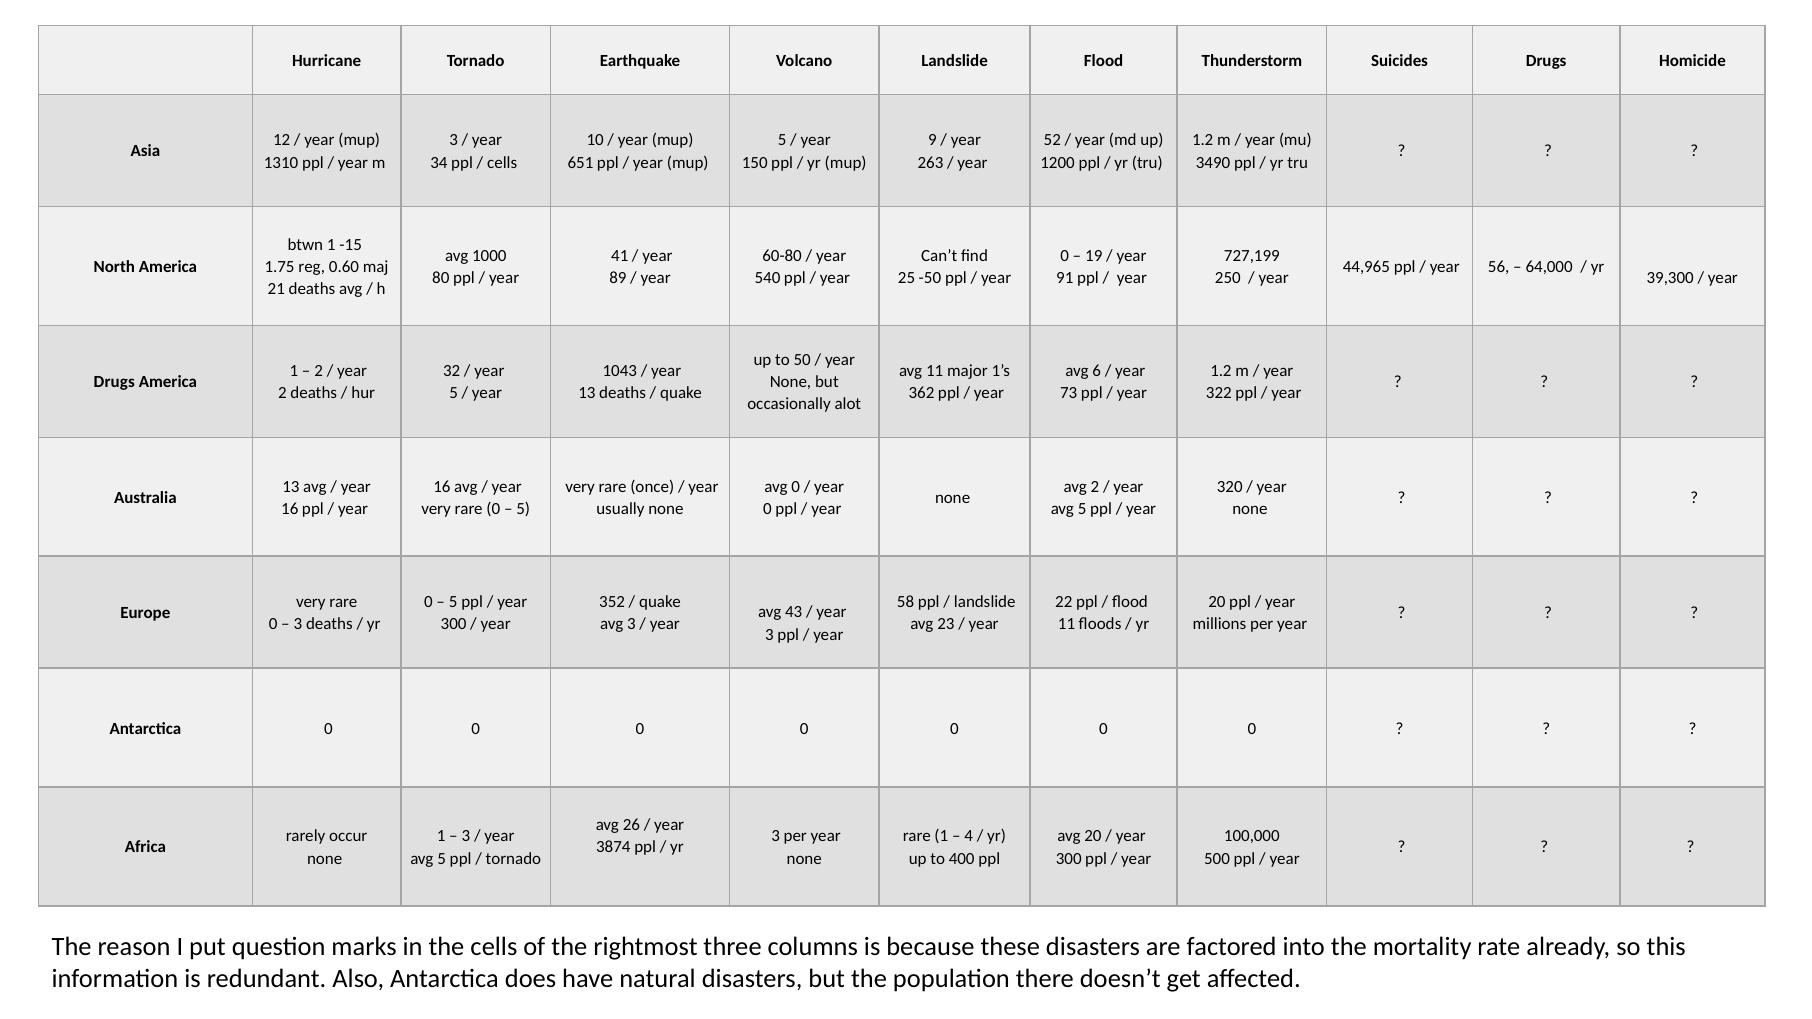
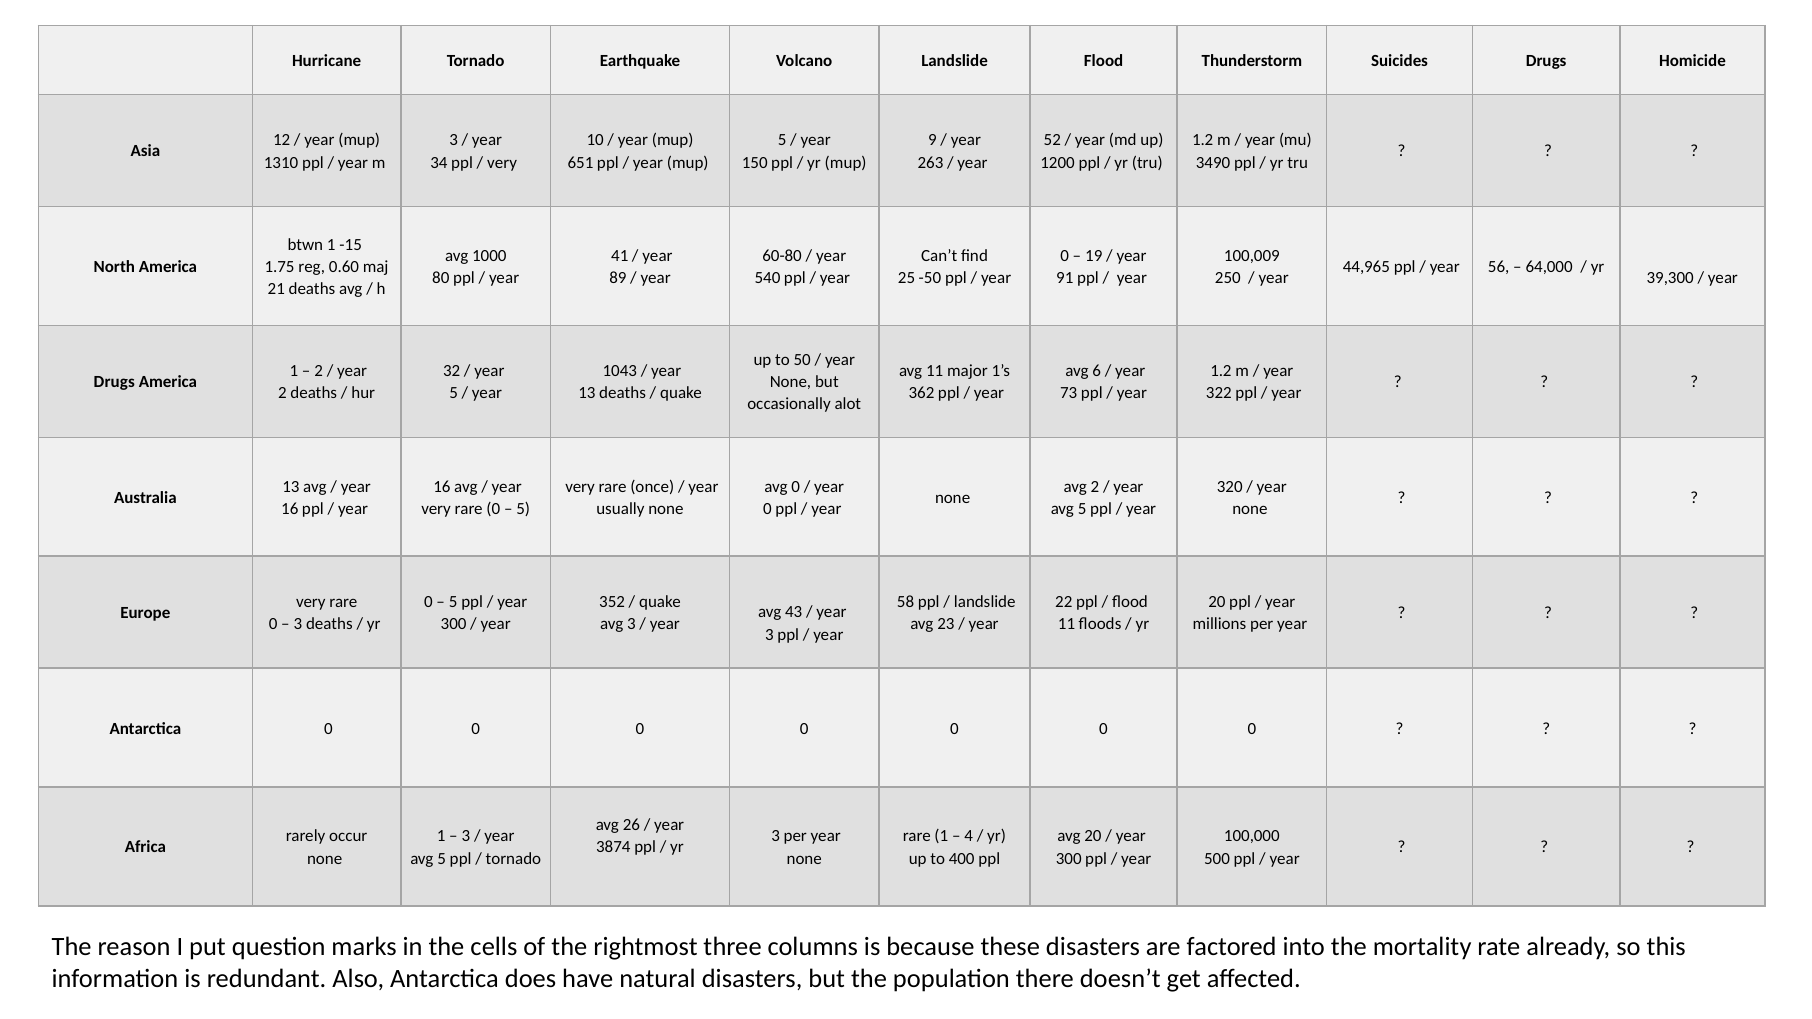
cells: cells -> very (502, 162)
727,199: 727,199 -> 100,009 (1252, 256)
